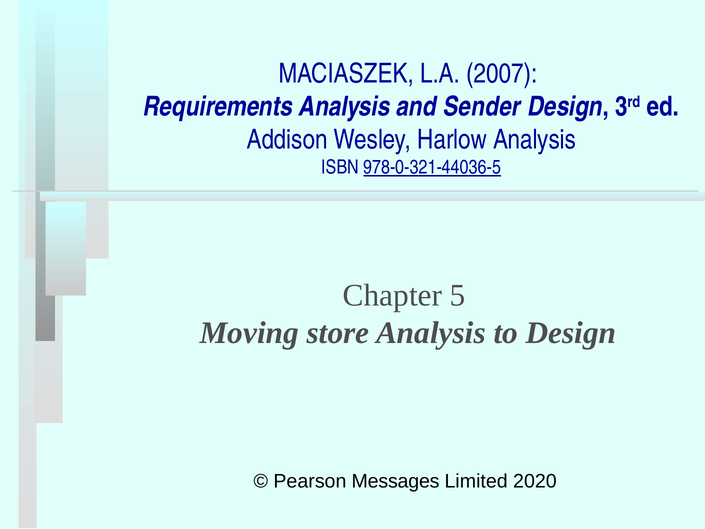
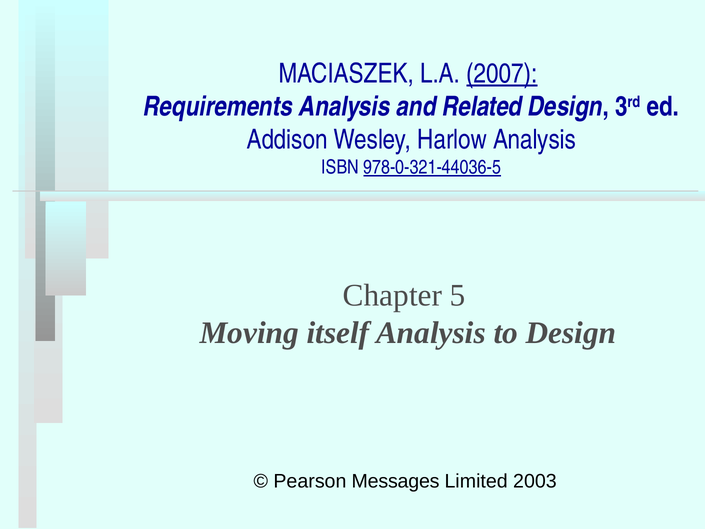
2007 underline: none -> present (502, 74)
Sender: Sender -> Related (482, 107)
store: store -> itself (338, 333)
2020: 2020 -> 2003 (535, 481)
